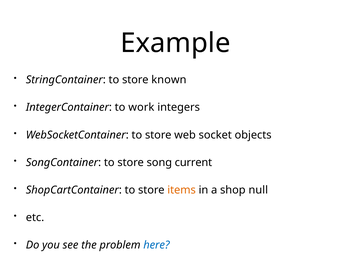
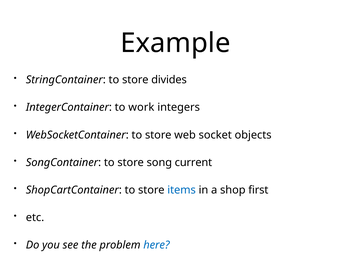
known: known -> divides (169, 80)
items colour: orange -> blue (182, 190)
null: null -> first (258, 190)
